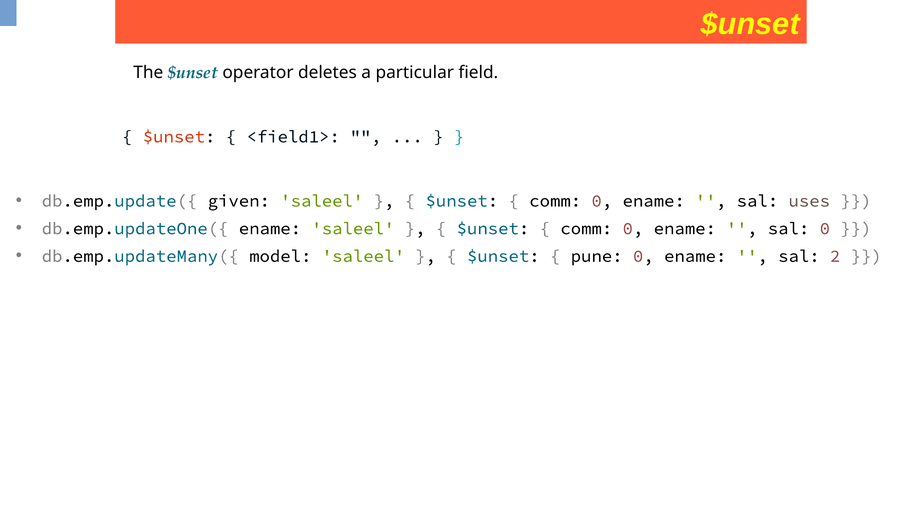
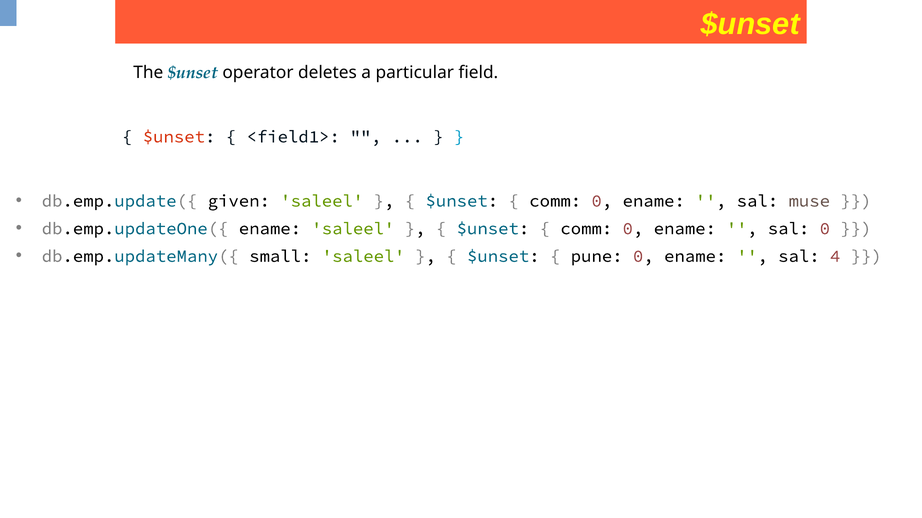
uses: uses -> muse (809, 201)
model: model -> small (280, 256)
2: 2 -> 4 (835, 256)
